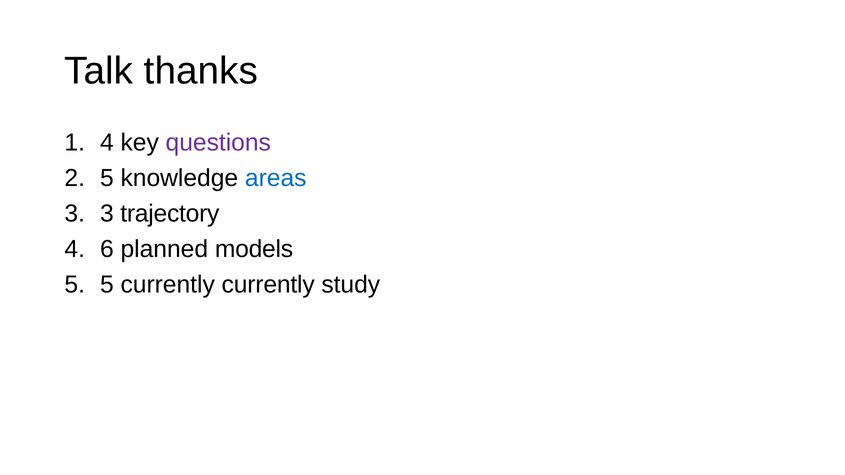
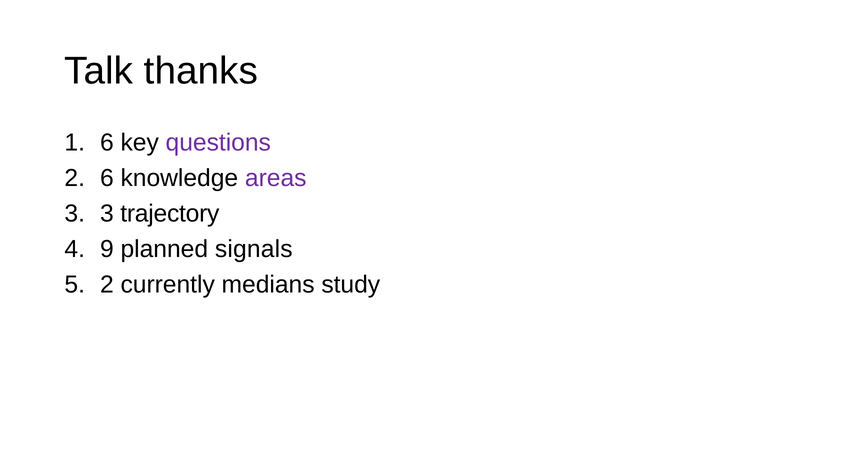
1 4: 4 -> 6 (107, 143)
2 5: 5 -> 6 (107, 178)
areas colour: blue -> purple (276, 178)
6: 6 -> 9 (107, 249)
models: models -> signals (254, 249)
5 5: 5 -> 2 (107, 285)
currently currently: currently -> medians (268, 285)
